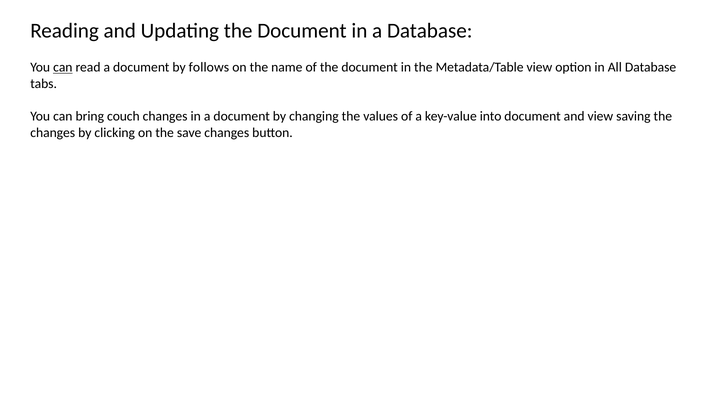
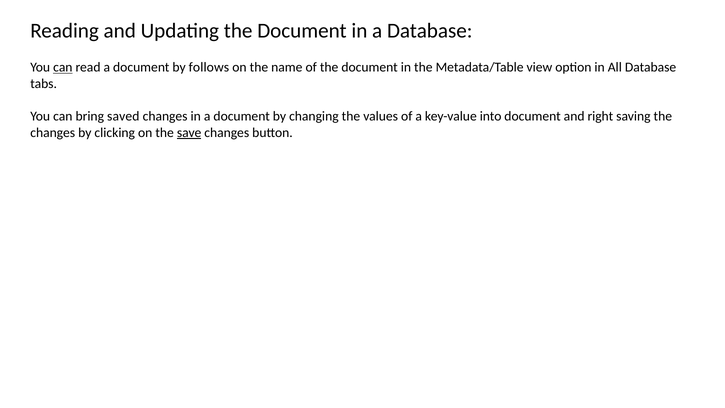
couch: couch -> saved (123, 116)
and view: view -> right (600, 116)
save underline: none -> present (189, 133)
